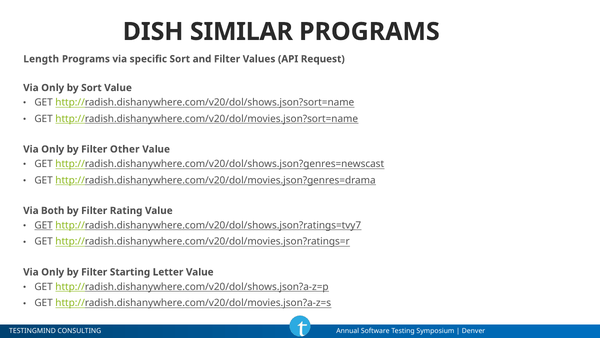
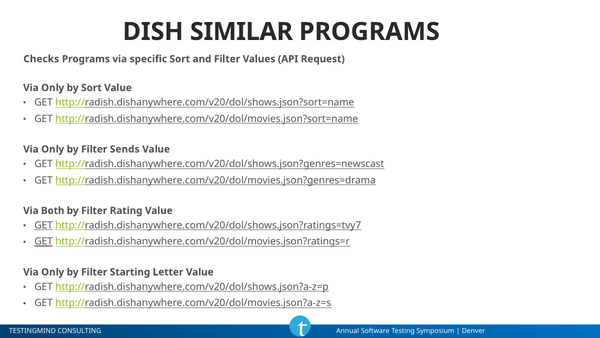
Length: Length -> Checks (41, 59)
Other: Other -> Sends (125, 149)
GET underline: none -> present (44, 241)
